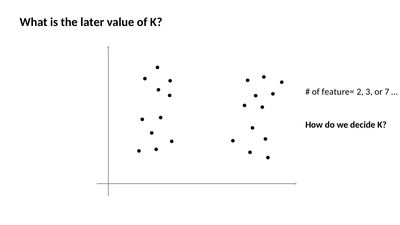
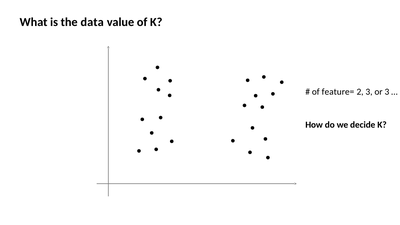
later: later -> data (92, 22)
or 7: 7 -> 3 (387, 92)
